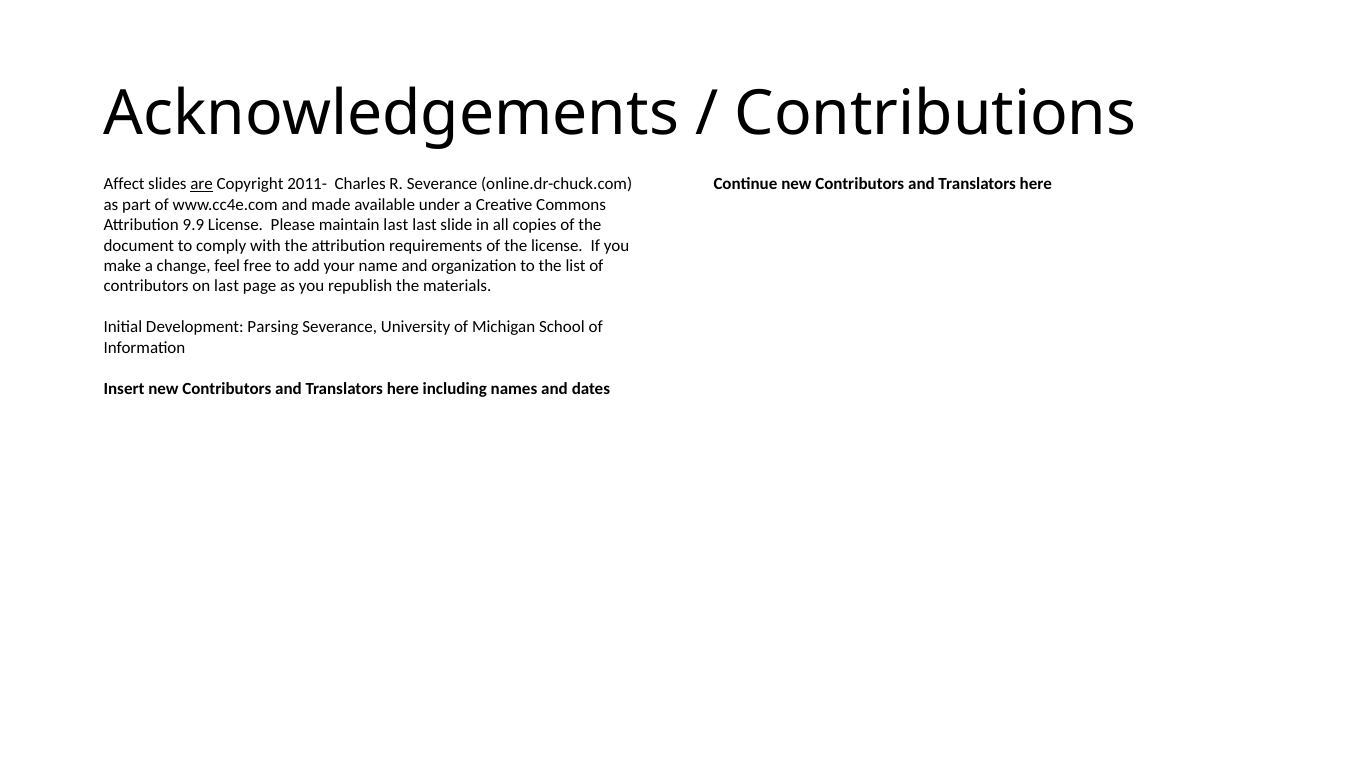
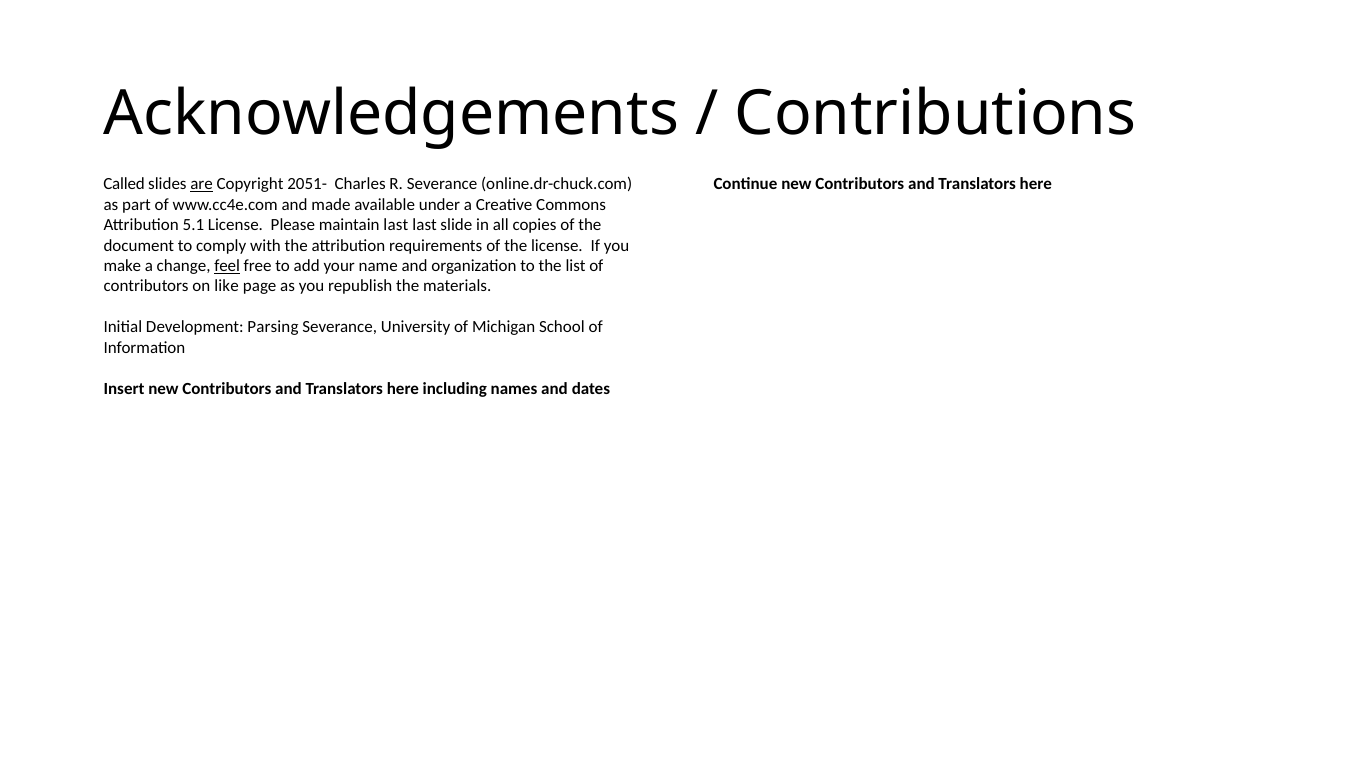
Affect: Affect -> Called (124, 184)
2011-: 2011- -> 2051- (307, 184)
9.9: 9.9 -> 5.1 (193, 225)
feel underline: none -> present (227, 266)
on last: last -> like (227, 286)
